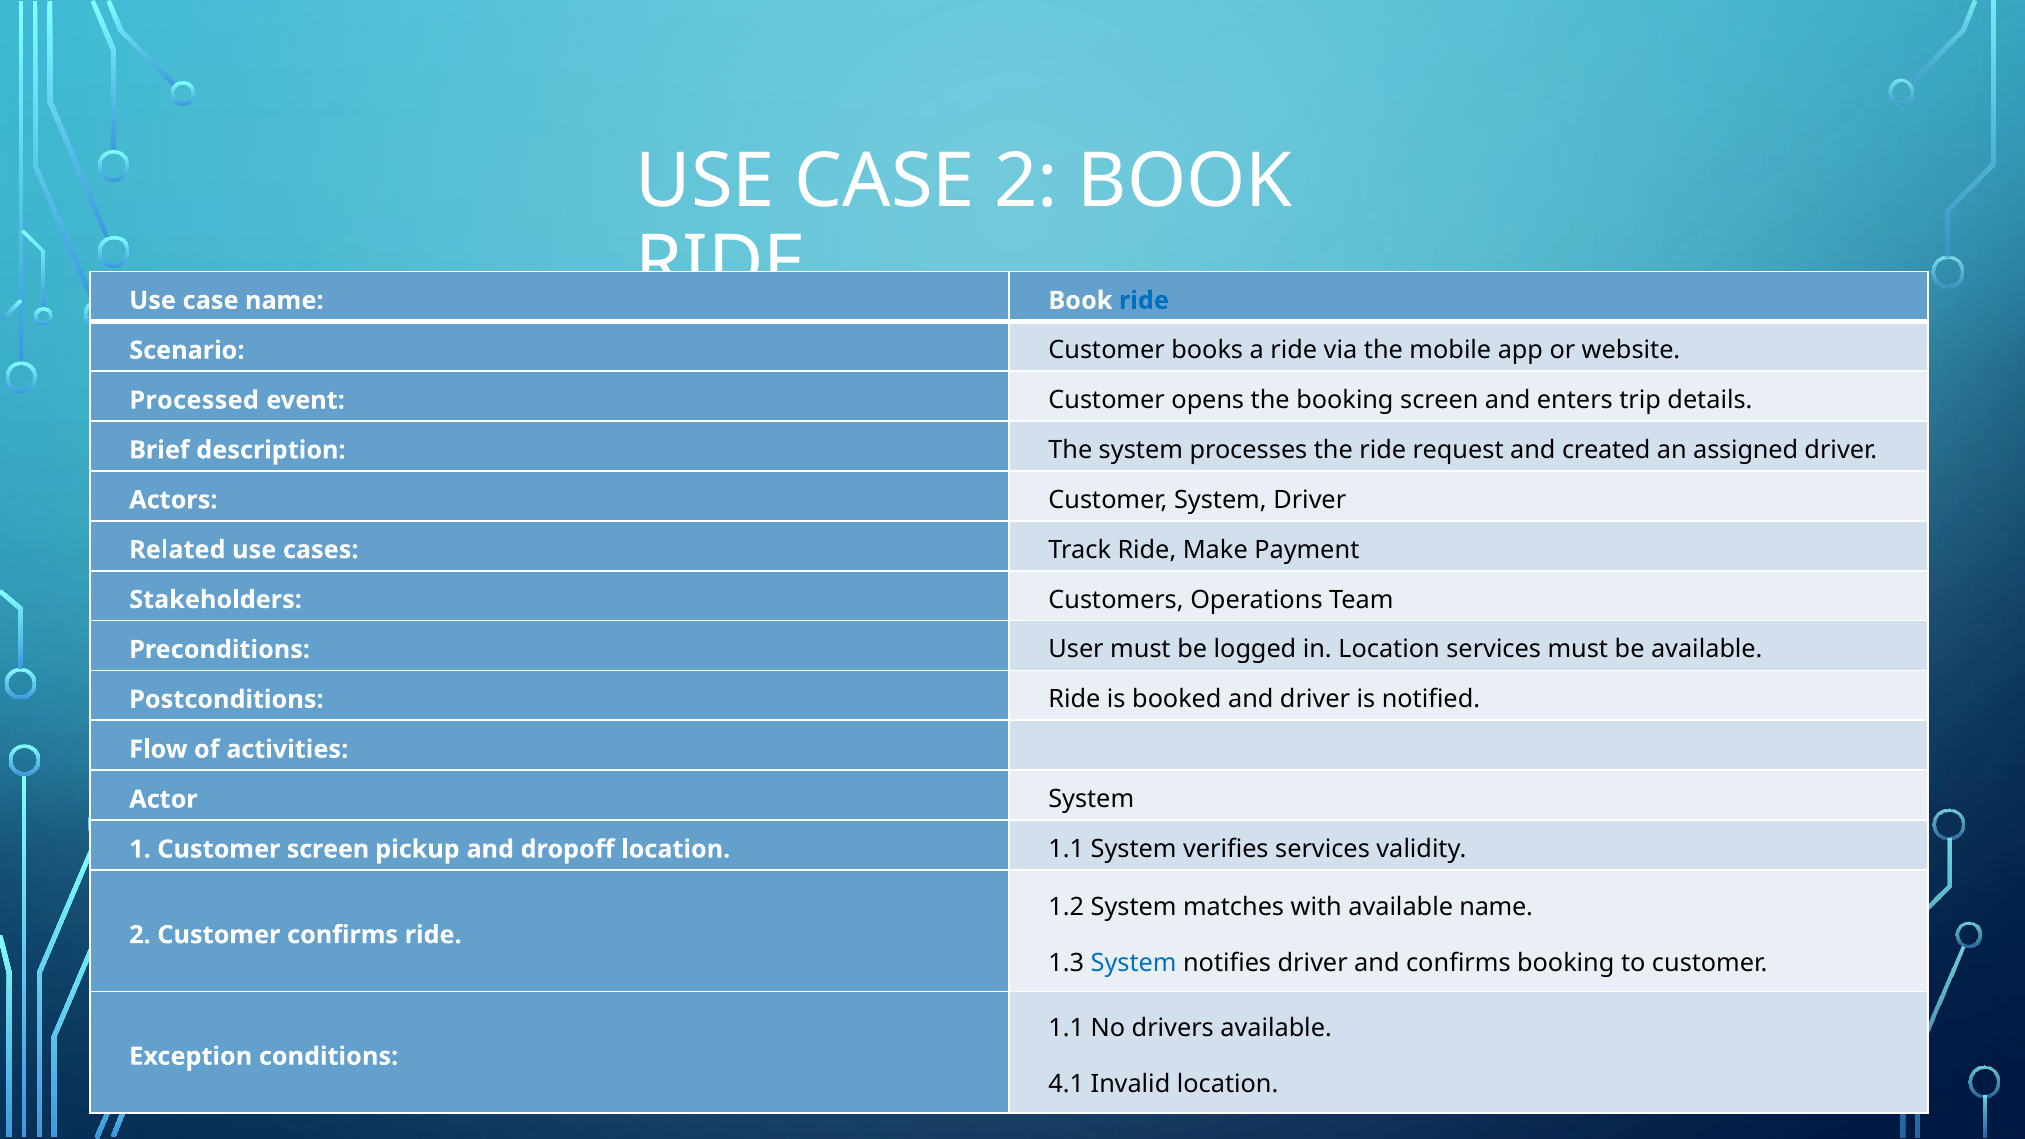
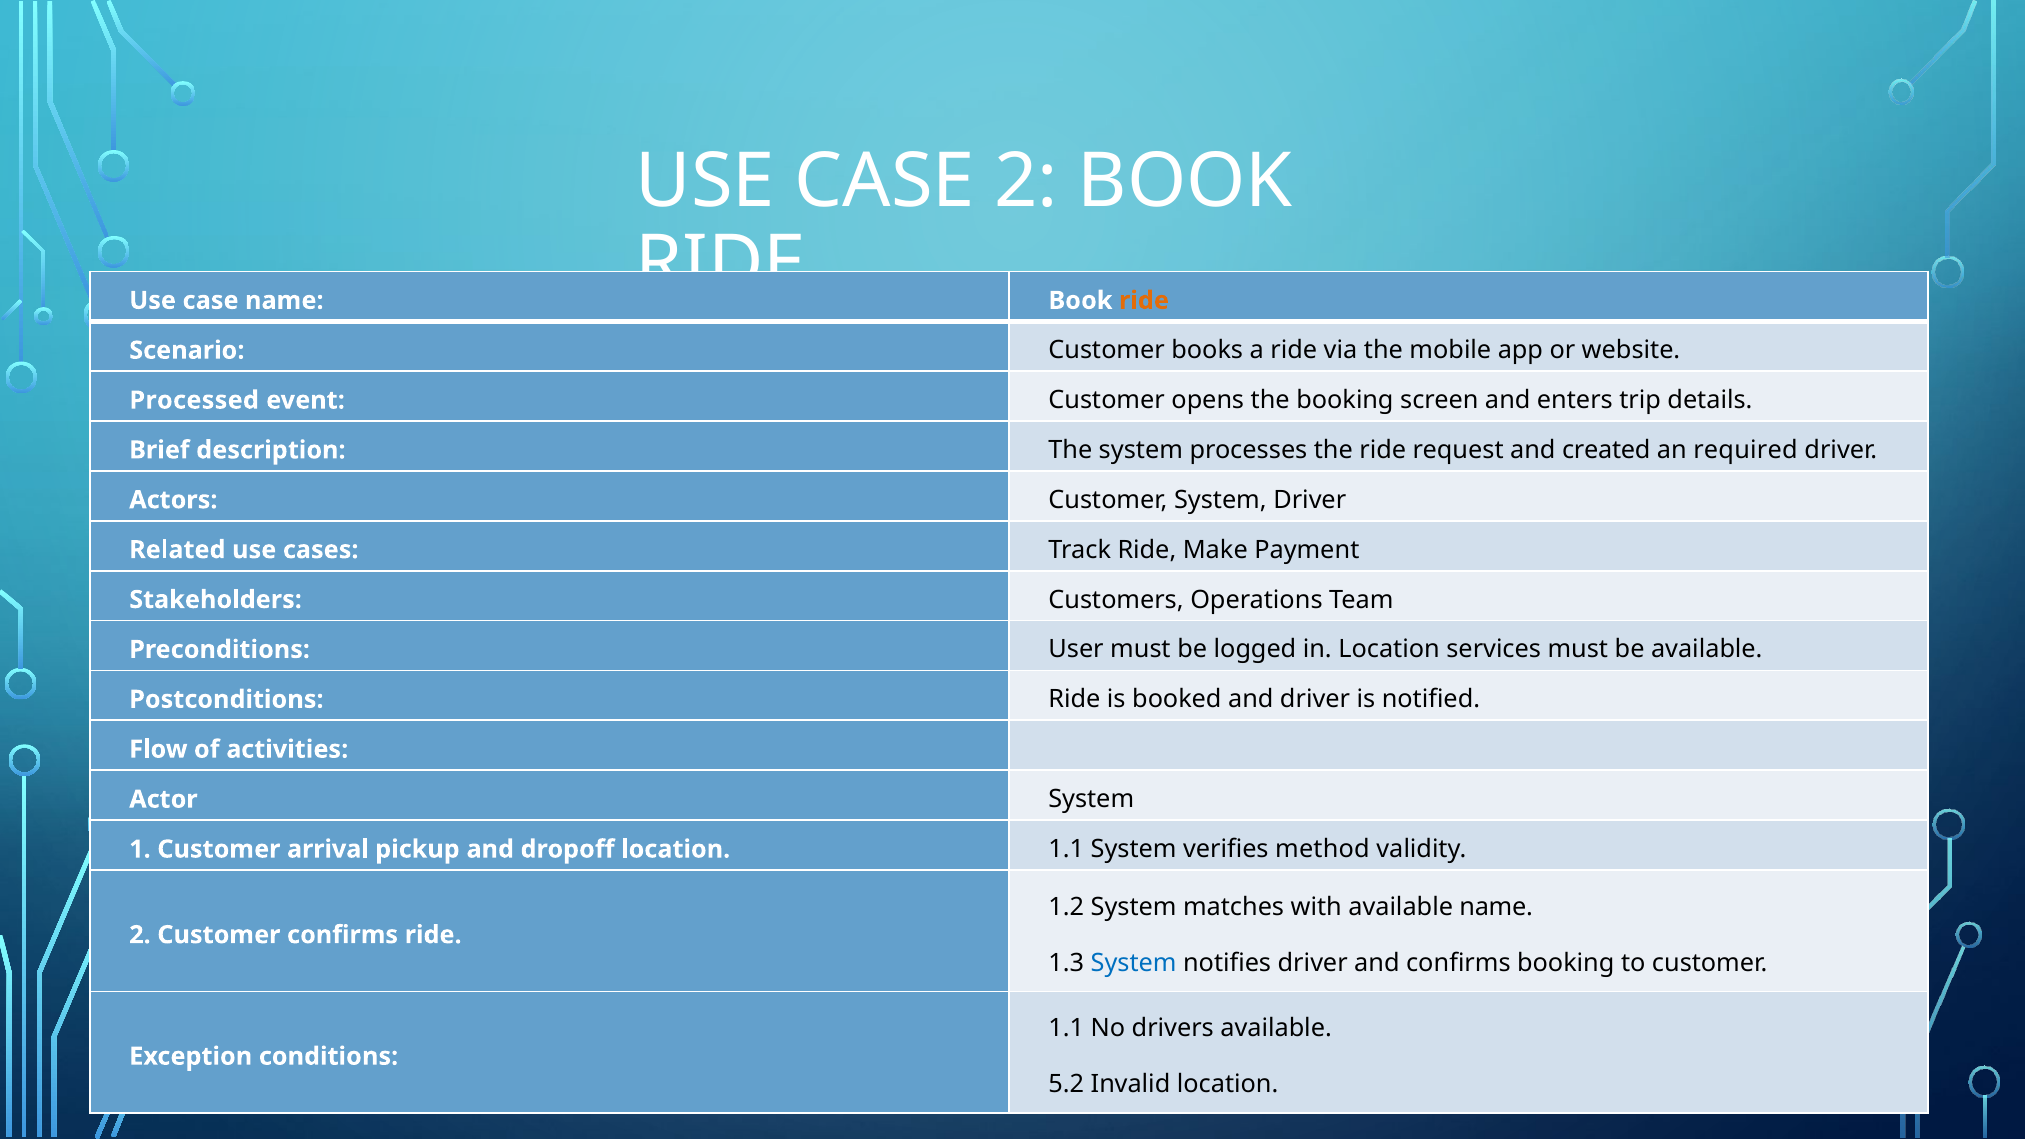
ride colour: blue -> orange (1144, 301)
assigned: assigned -> required (1745, 450)
Customer screen: screen -> arrival (328, 849)
verifies services: services -> method (1322, 849)
4.1: 4.1 -> 5.2 (1066, 1085)
